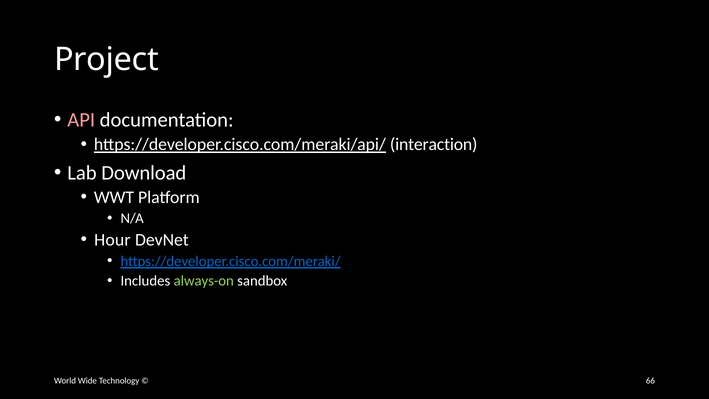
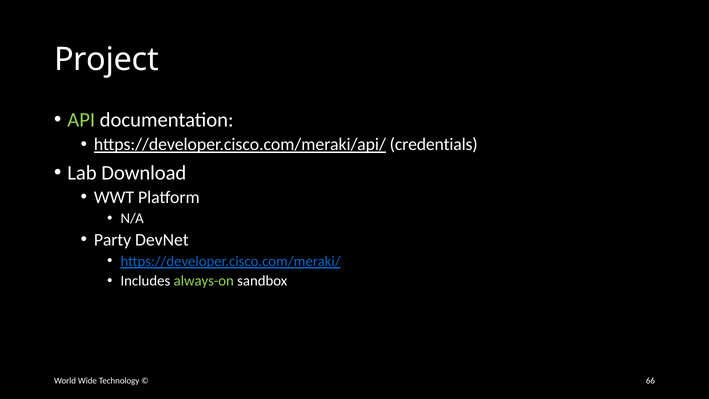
API colour: pink -> light green (81, 120)
interaction: interaction -> credentials (434, 145)
Hour: Hour -> Party (113, 240)
